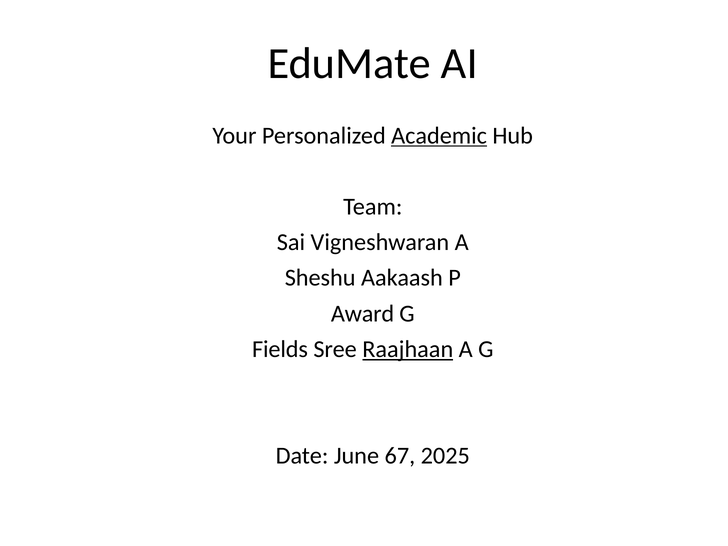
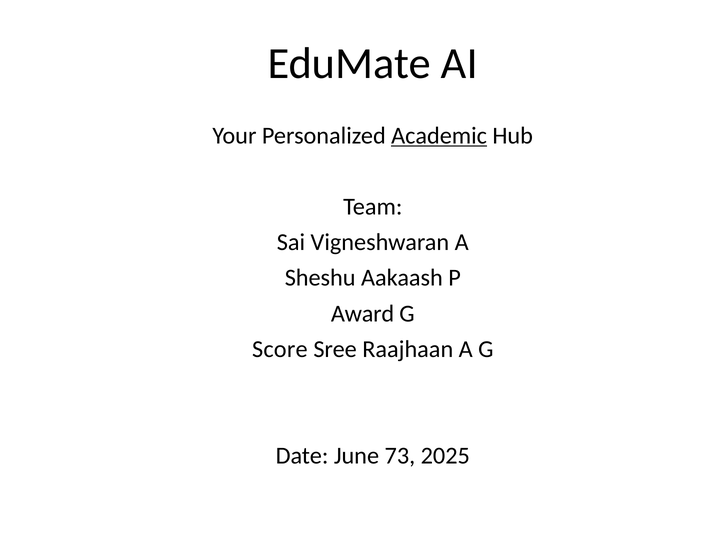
Fields: Fields -> Score (280, 349)
Raajhaan underline: present -> none (408, 349)
67: 67 -> 73 (400, 456)
